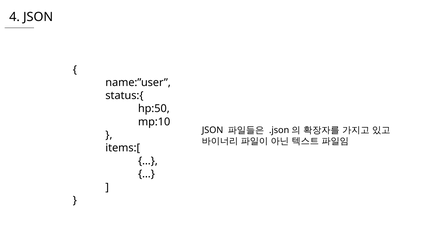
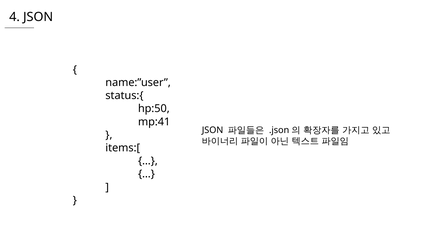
mp:10: mp:10 -> mp:41 (154, 122)
